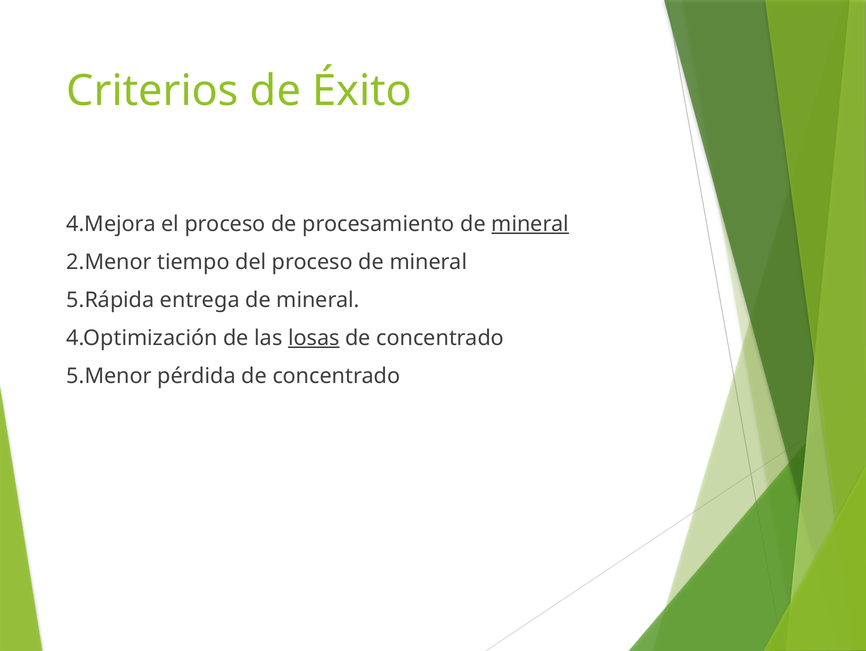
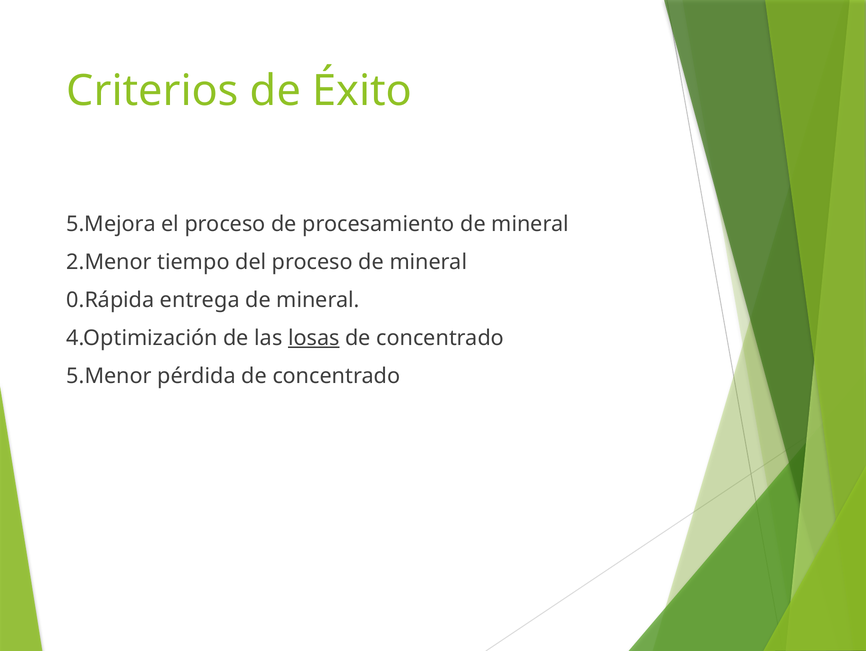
4.Mejora: 4.Mejora -> 5.Mejora (111, 224)
mineral underline: present -> none (530, 224)
5.Rápida: 5.Rápida -> 0.Rápida (110, 300)
